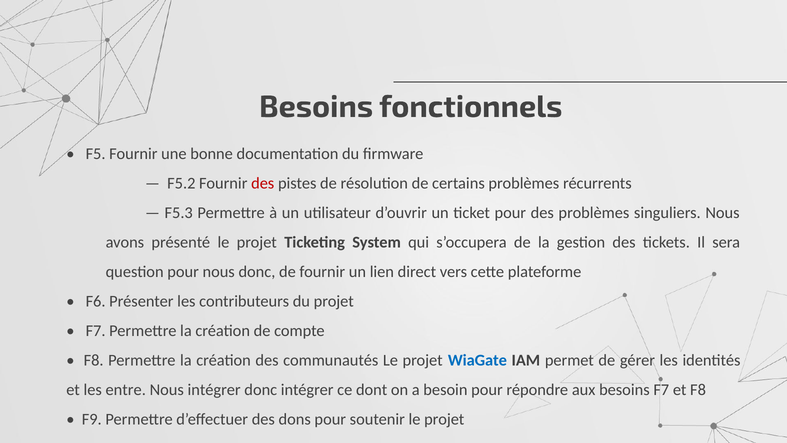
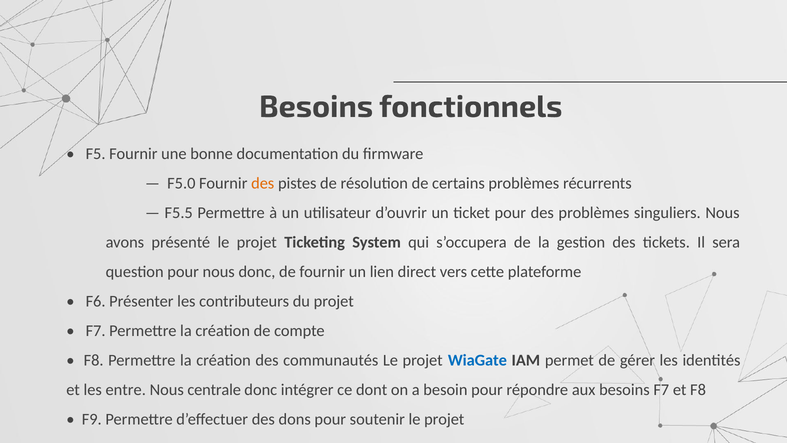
F5.2: F5.2 -> F5.0 (181, 183)
des colour: red -> orange (263, 183)
F5.3: F5.3 -> F5.5 (179, 213)
Nous intégrer: intégrer -> centrale (214, 390)
